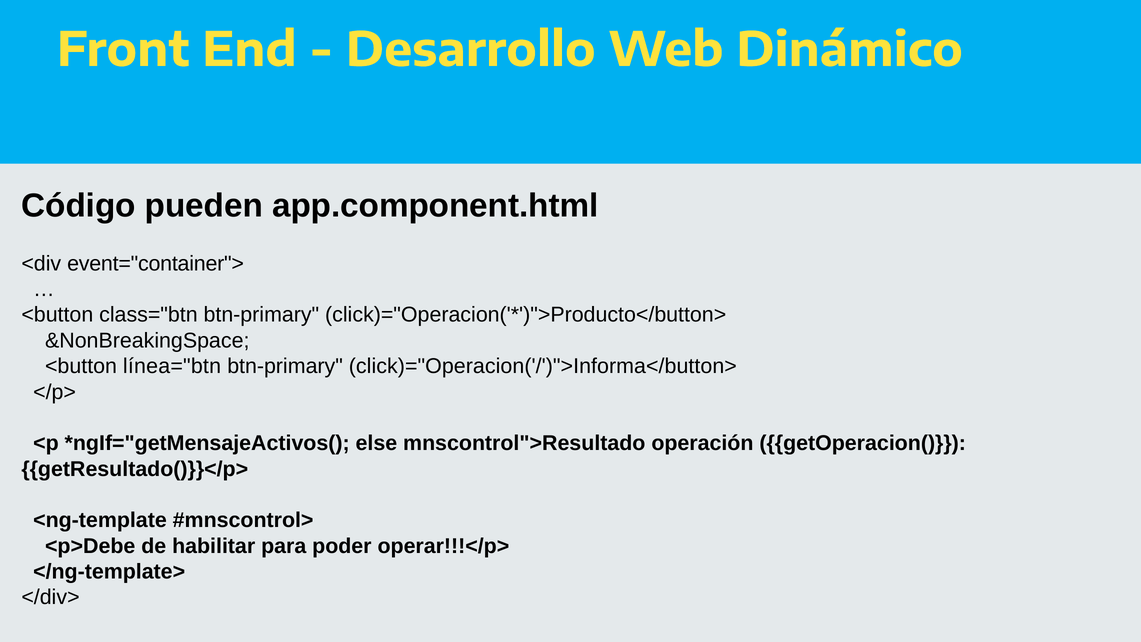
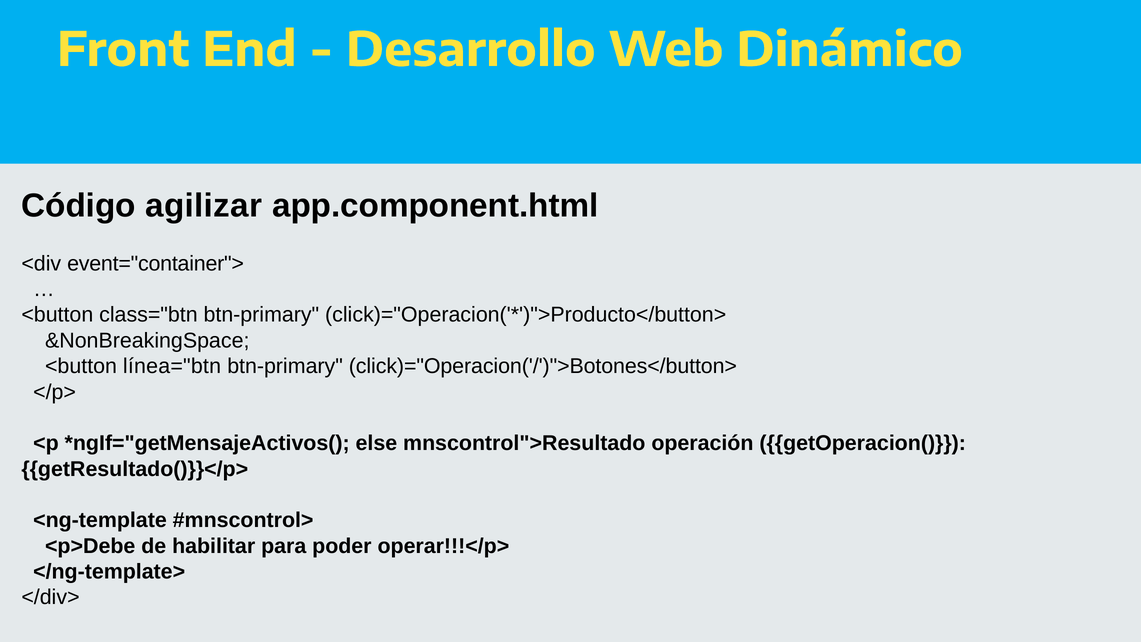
pueden: pueden -> agilizar (204, 206)
click)="Operacion('/')">Informa</button>: click)="Operacion('/')">Informa</button> -> click)="Operacion('/')">Botones</button> (543, 366)
